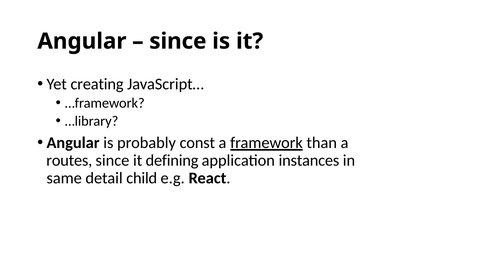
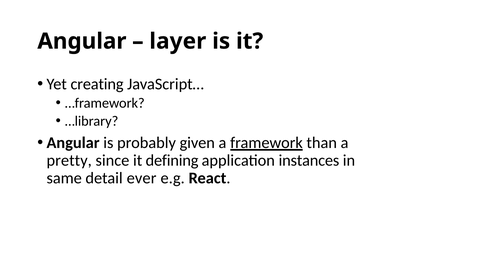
since: since -> layer (178, 41)
const: const -> given (197, 143)
routes: routes -> pretty (69, 160)
child: child -> ever (142, 178)
